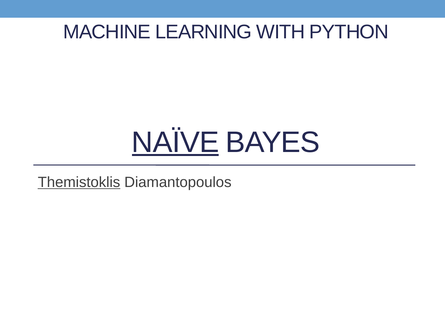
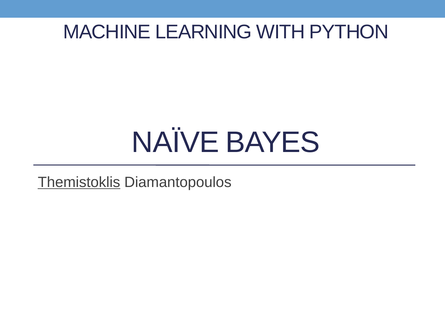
NAÏVE underline: present -> none (175, 143)
